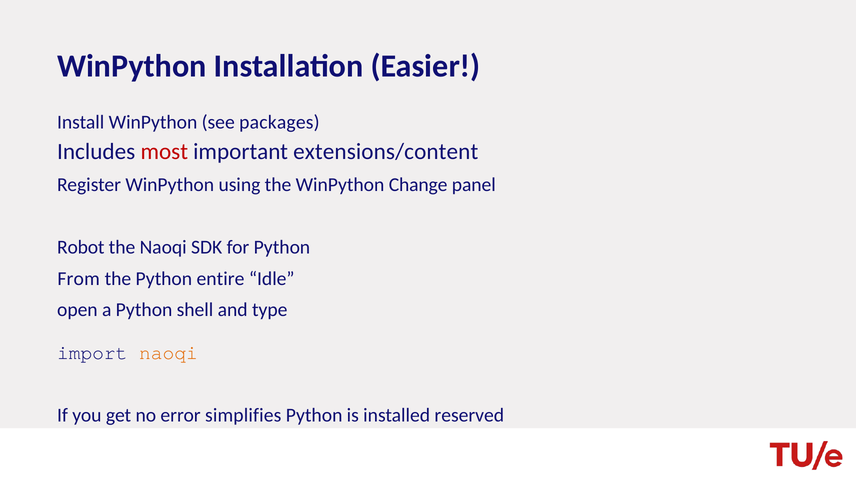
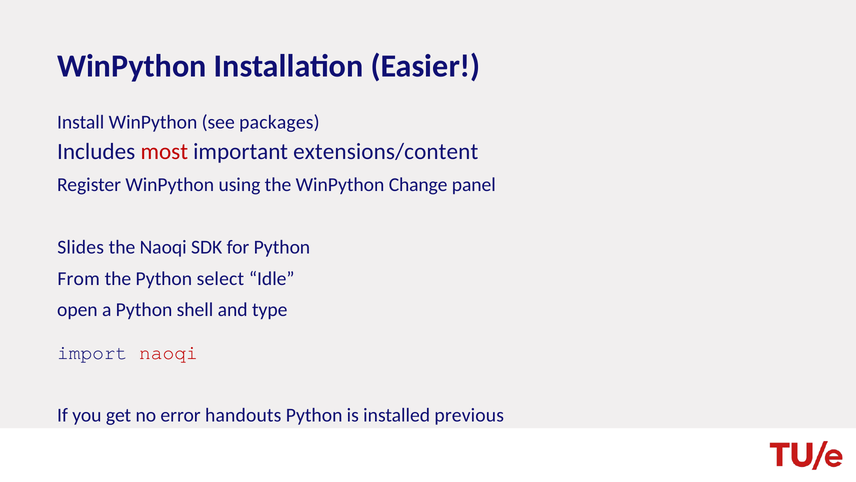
Robot: Robot -> Slides (81, 247)
entire: entire -> select (220, 278)
naoqi colour: orange -> red (168, 352)
simplifies: simplifies -> handouts (243, 415)
reserved: reserved -> previous (469, 415)
